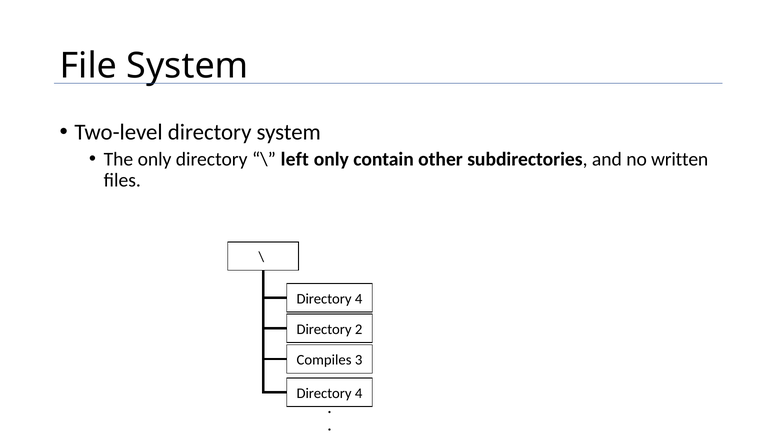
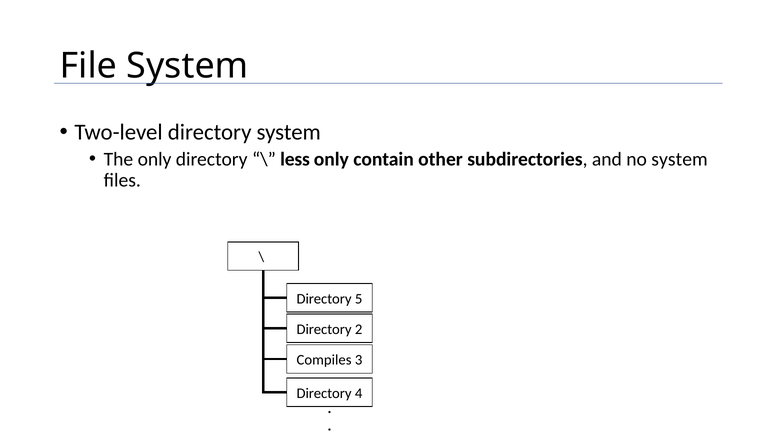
left: left -> less (295, 159)
no written: written -> system (680, 159)
4: 4 -> 5 (359, 299)
